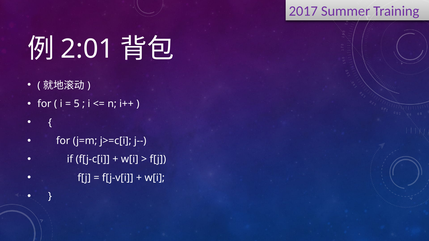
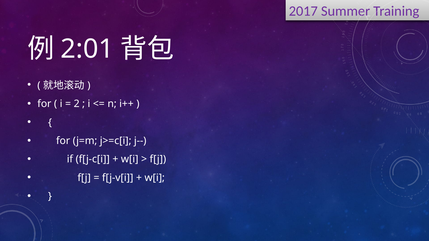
5: 5 -> 2 (77, 104)
